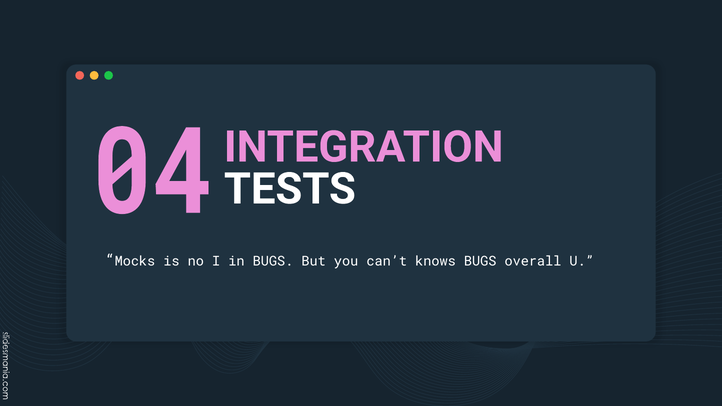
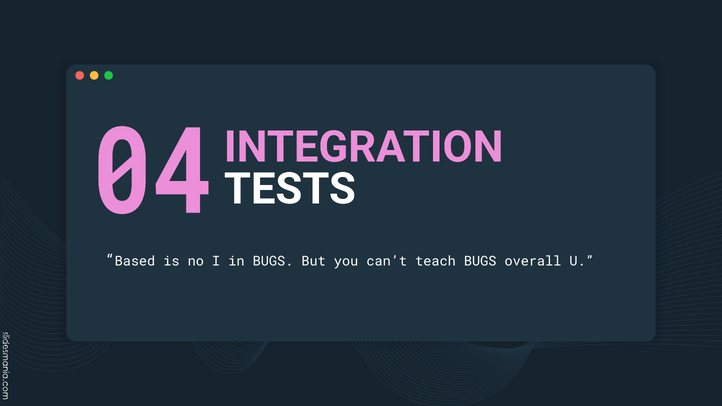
Mocks: Mocks -> Based (135, 261)
knows: knows -> teach (435, 261)
